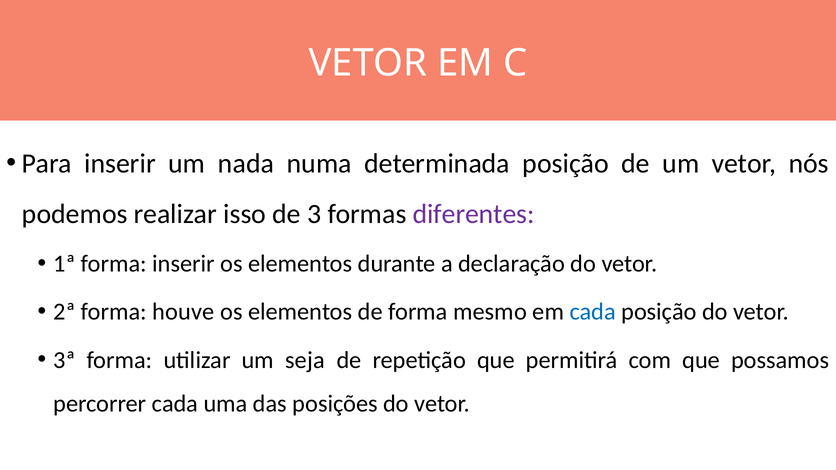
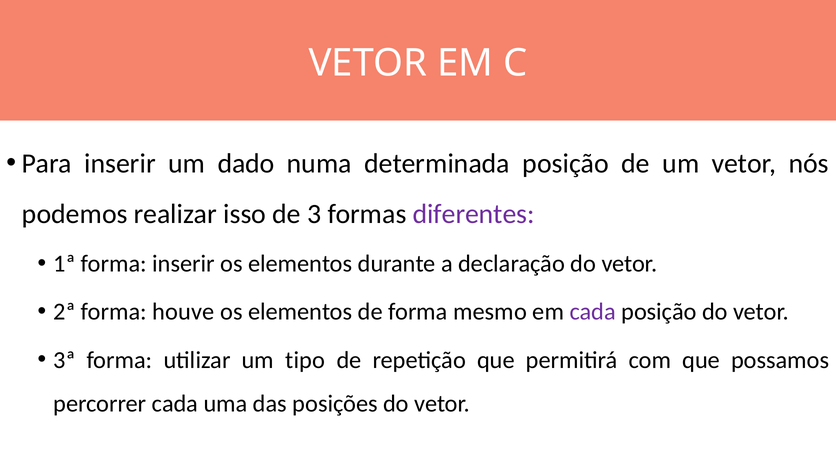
nada: nada -> dado (246, 164)
cada colour: blue -> purple (593, 312)
seja: seja -> tipo (305, 360)
